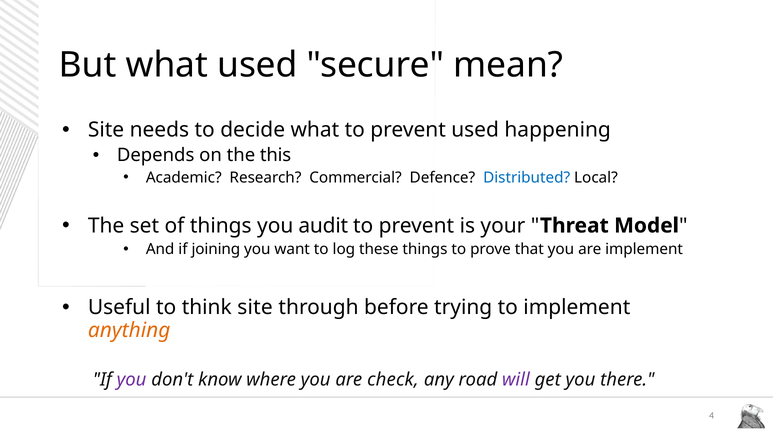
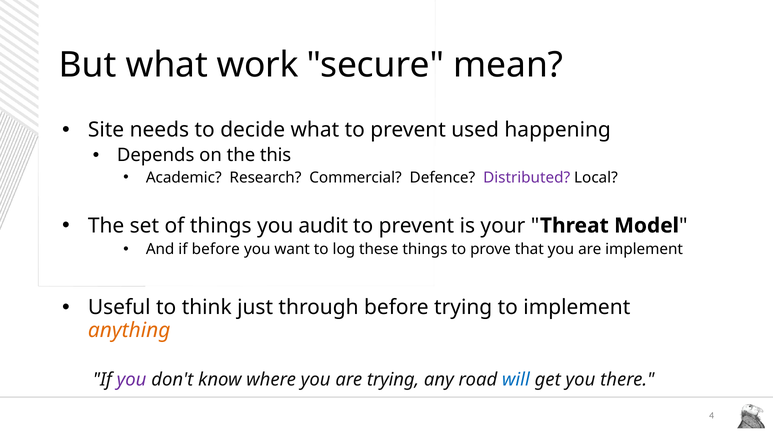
what used: used -> work (258, 65)
Distributed colour: blue -> purple (527, 177)
if joining: joining -> before (216, 249)
think site: site -> just (255, 307)
are check: check -> trying (393, 379)
will colour: purple -> blue (516, 379)
